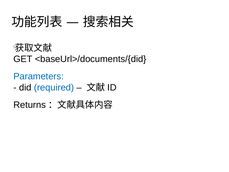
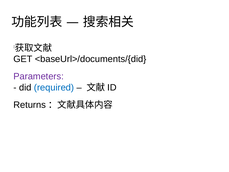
Parameters colour: blue -> purple (39, 76)
